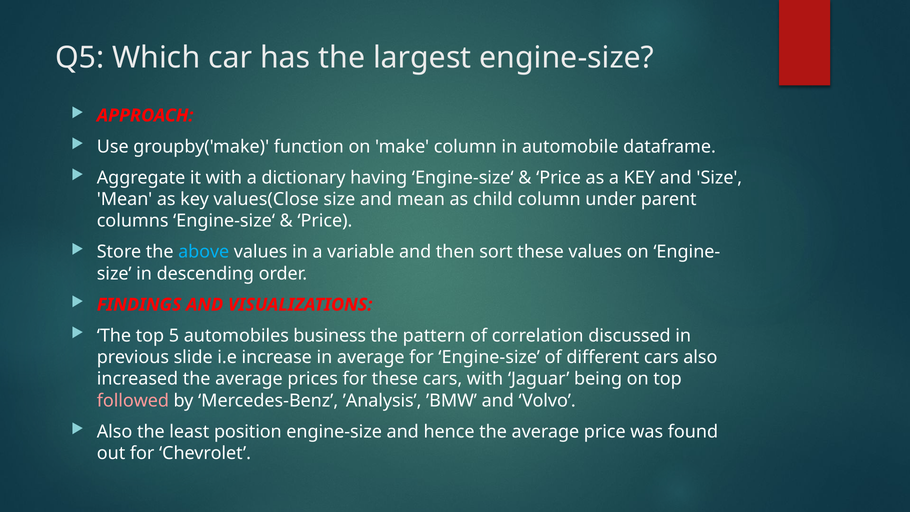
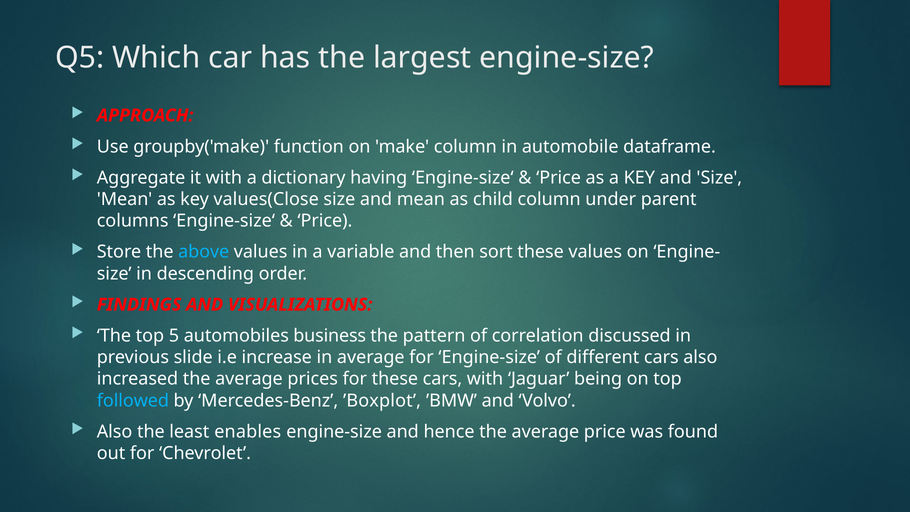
followed colour: pink -> light blue (133, 401)
’Analysis: ’Analysis -> ’Boxplot (382, 401)
position: position -> enables (248, 432)
